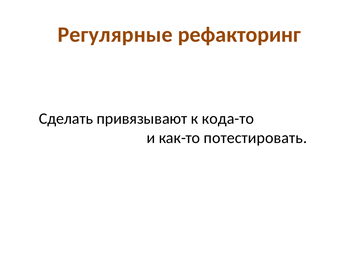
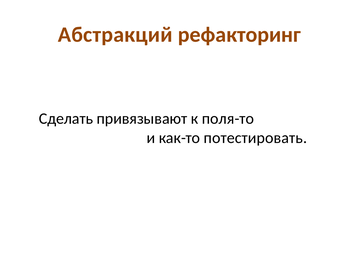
Регулярные: Регулярные -> Абстракций (115, 35)
кода-то: кода-то -> поля-то (228, 119)
